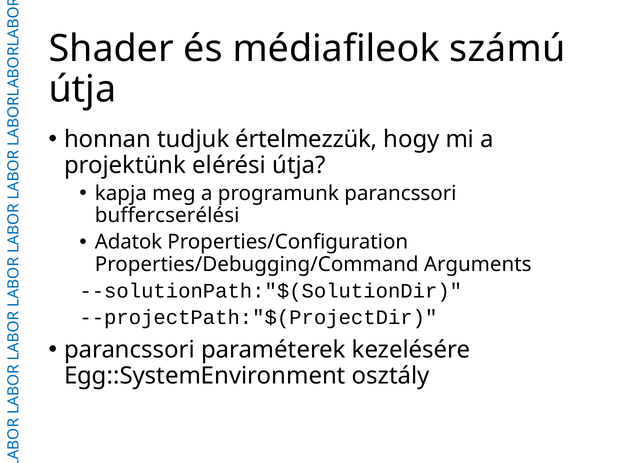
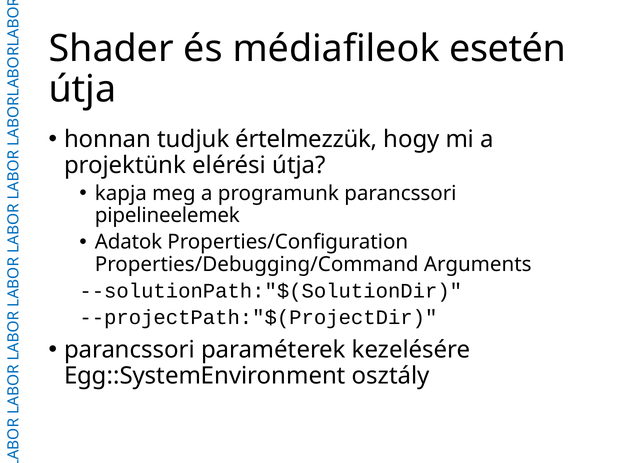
számú: számú -> esetén (508, 49)
buffercserélési: buffercserélési -> pipelineelemek (167, 216)
